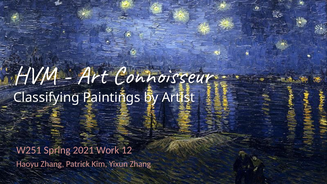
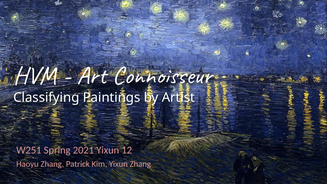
2021 Work: Work -> Yixun (108, 150)
